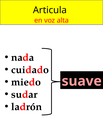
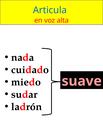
Articula colour: black -> blue (50, 10)
